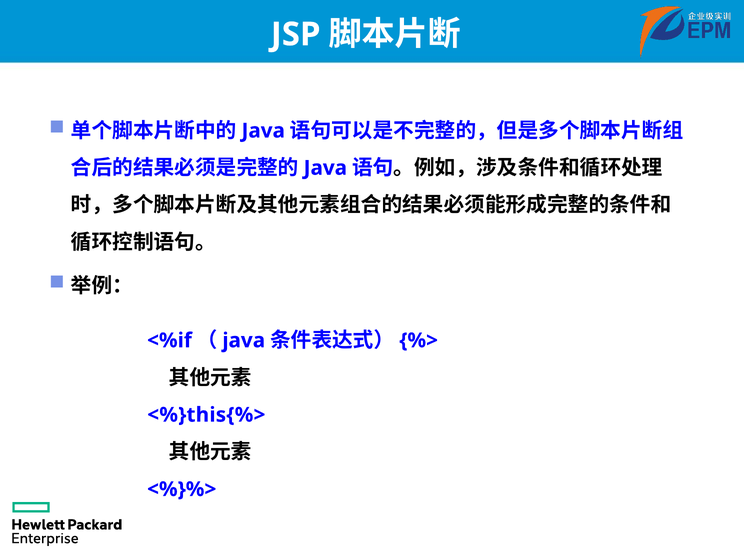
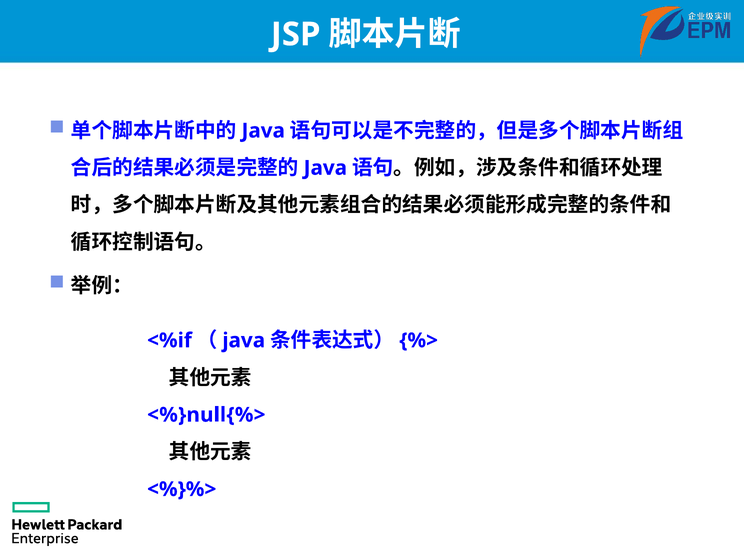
<%}this{%>: <%}this{%> -> <%}null{%> (206, 415)
